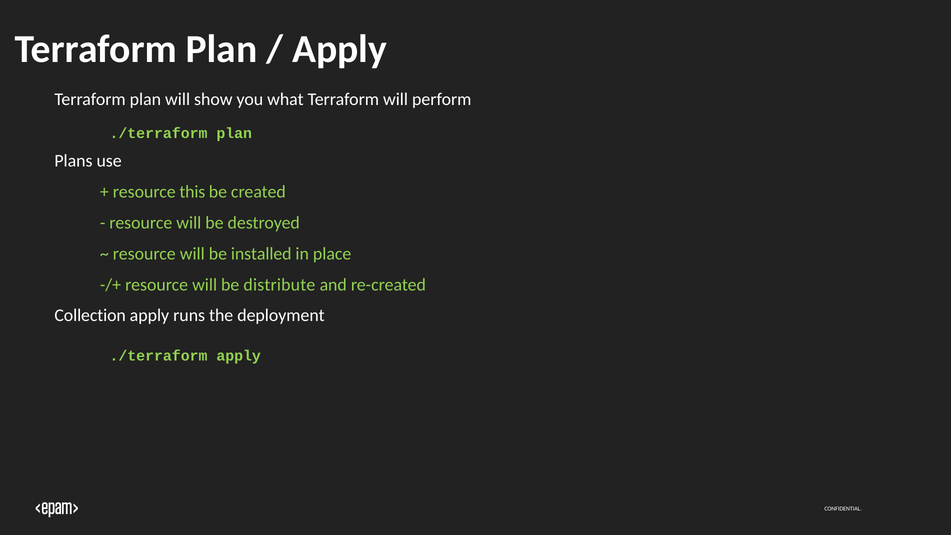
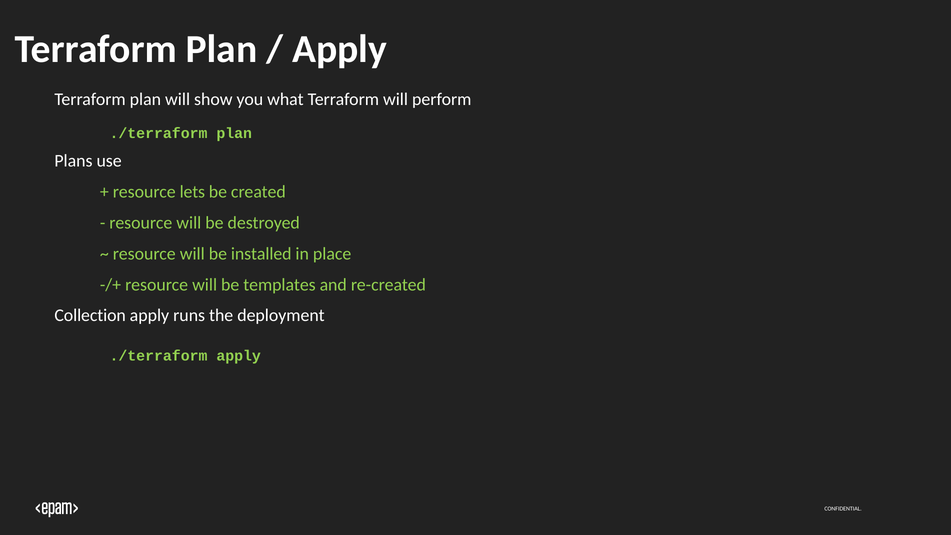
this: this -> lets (192, 192)
distribute: distribute -> templates (279, 285)
